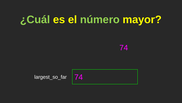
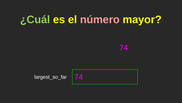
número colour: light green -> pink (100, 20)
